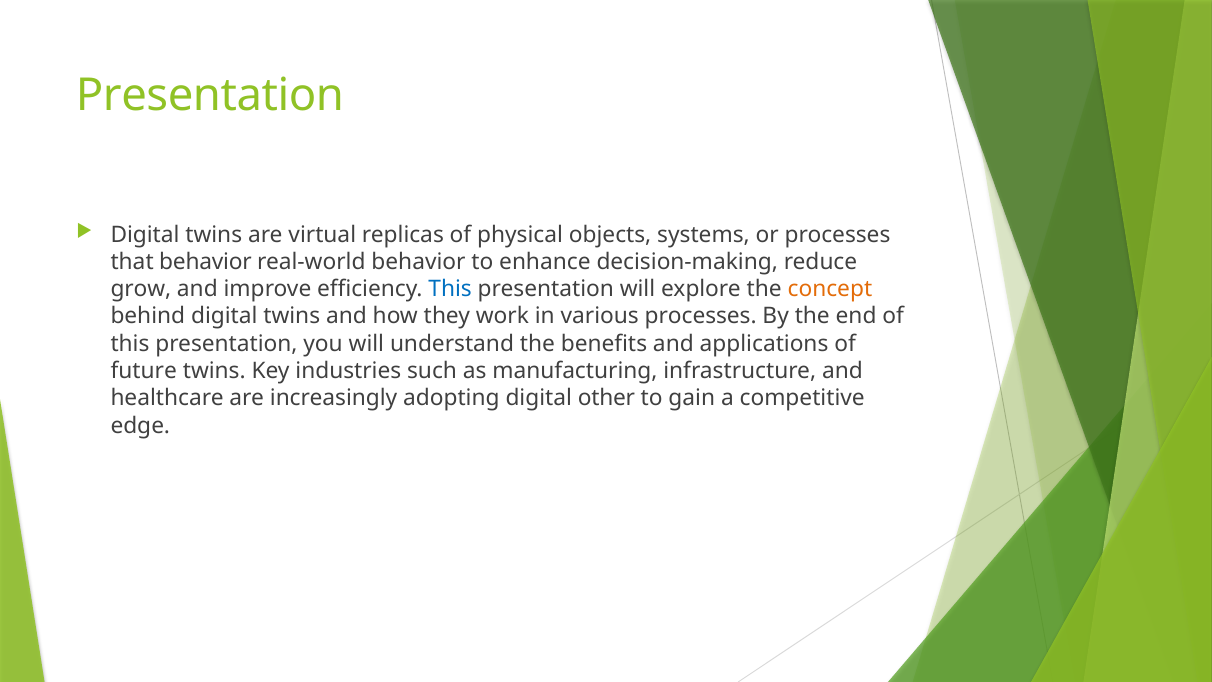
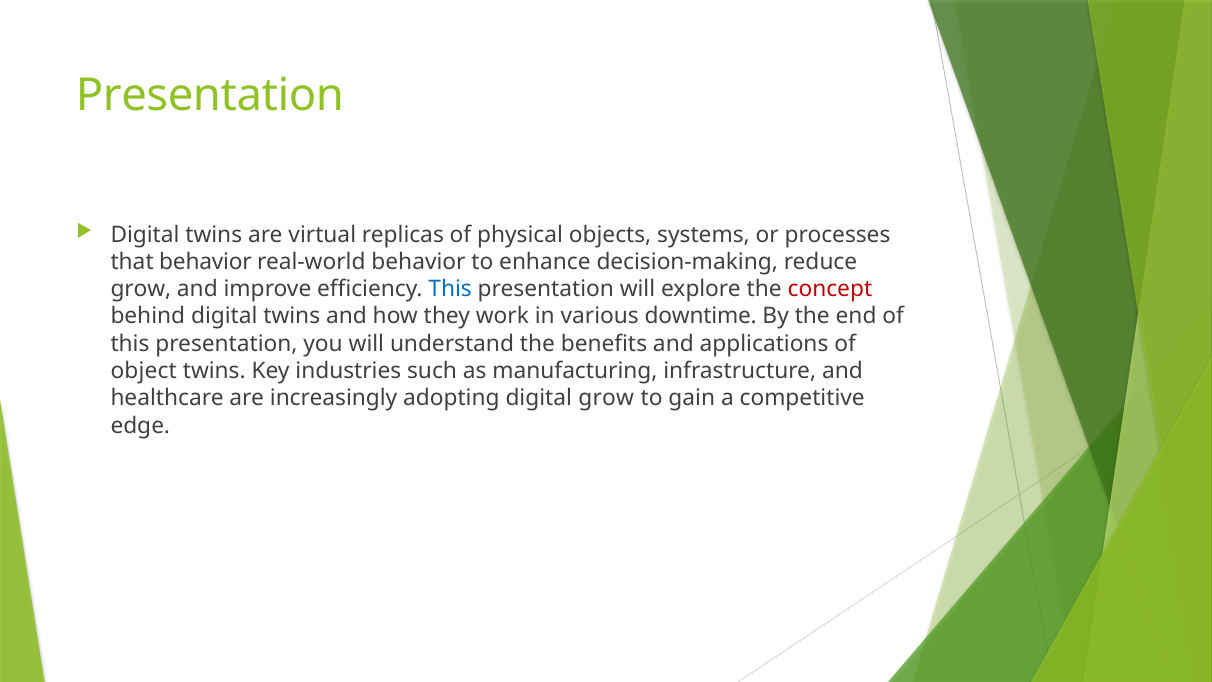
concept colour: orange -> red (830, 289)
various processes: processes -> downtime (701, 316)
future: future -> object (144, 371)
digital other: other -> grow (606, 398)
